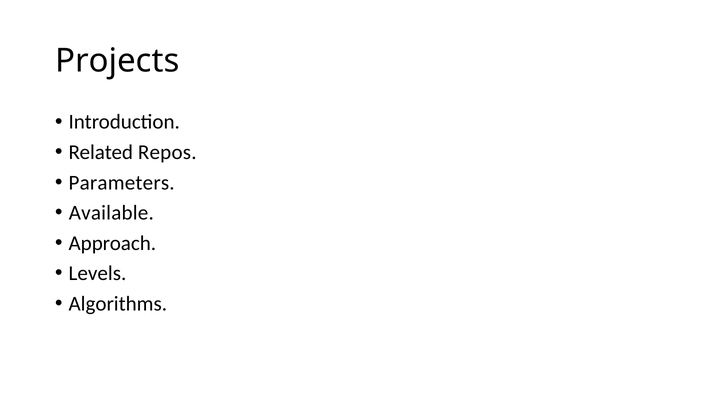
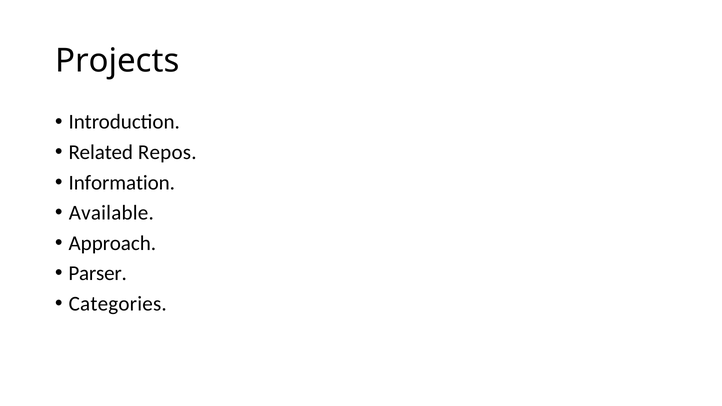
Parameters: Parameters -> Information (122, 183)
Levels: Levels -> Parser (98, 273)
Algorithms: Algorithms -> Categories (118, 304)
